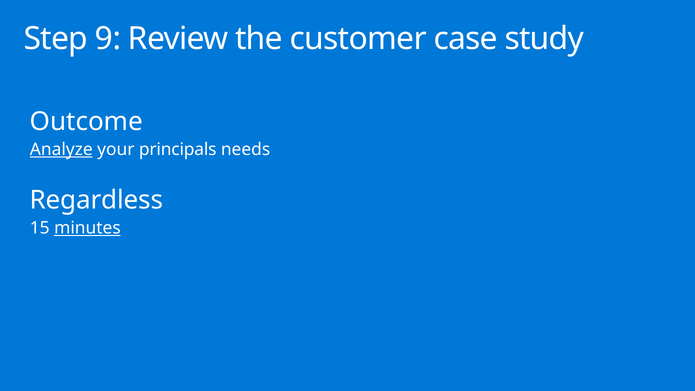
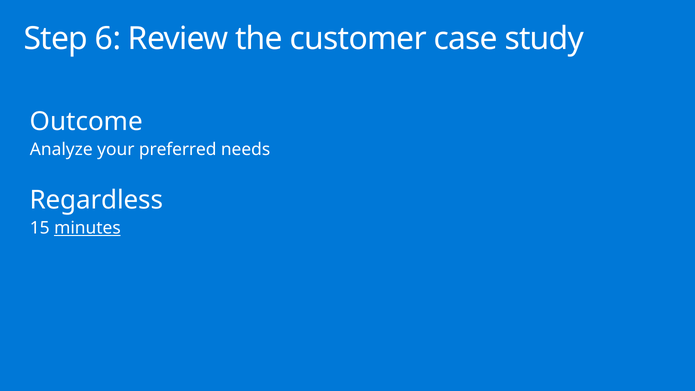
9: 9 -> 6 (108, 39)
Analyze underline: present -> none (61, 149)
principals: principals -> preferred (178, 149)
